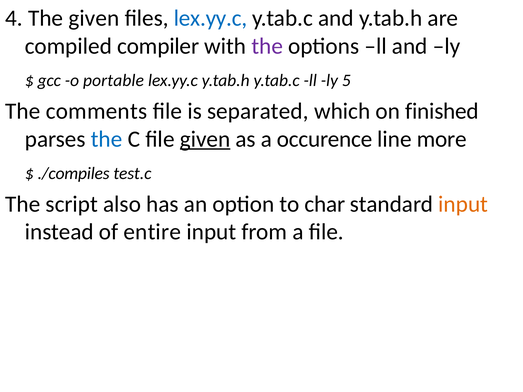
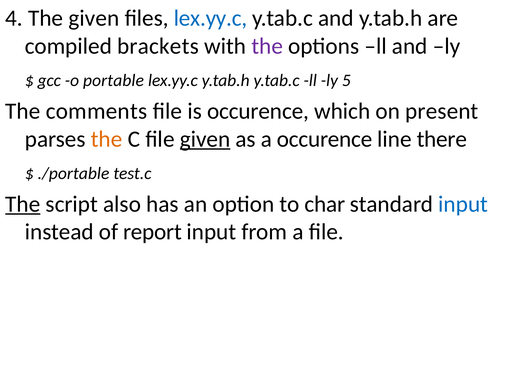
compiler: compiler -> brackets (158, 46)
is separated: separated -> occurence (258, 111)
finished: finished -> present (442, 111)
the colour: blue -> orange (107, 139)
more: more -> there (442, 139)
./compiles: ./compiles -> ./portable (73, 174)
The underline: none -> present (23, 204)
input colour: orange -> blue (463, 204)
entire: entire -> report (152, 232)
